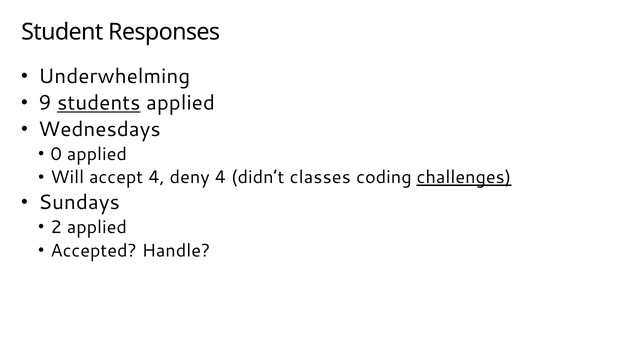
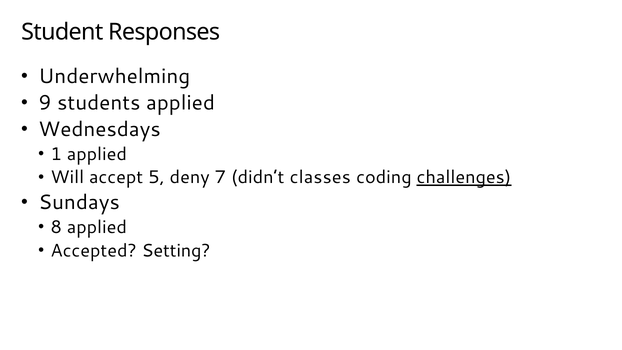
students underline: present -> none (99, 103)
0: 0 -> 1 (56, 154)
accept 4: 4 -> 5 (156, 177)
deny 4: 4 -> 7 (220, 177)
2: 2 -> 8 (56, 227)
Handle: Handle -> Setting (176, 250)
